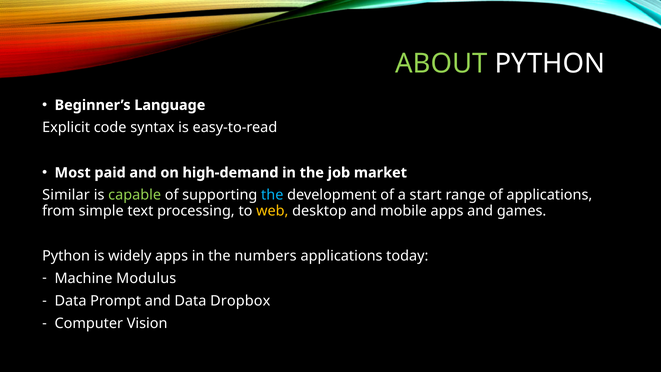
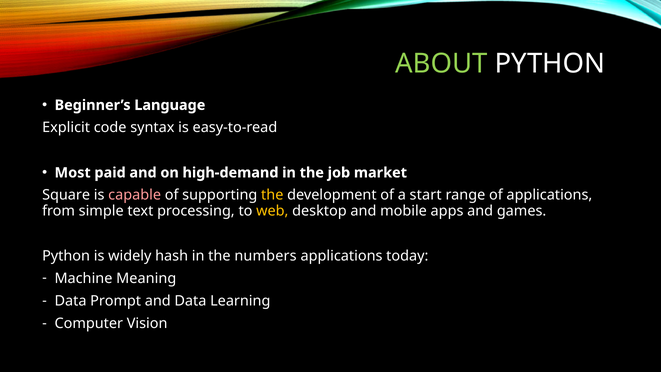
Similar: Similar -> Square (66, 195)
capable colour: light green -> pink (135, 195)
the colour: light blue -> yellow (272, 195)
widely apps: apps -> hash (172, 256)
Modulus: Modulus -> Meaning (146, 278)
Dropbox: Dropbox -> Learning (240, 301)
